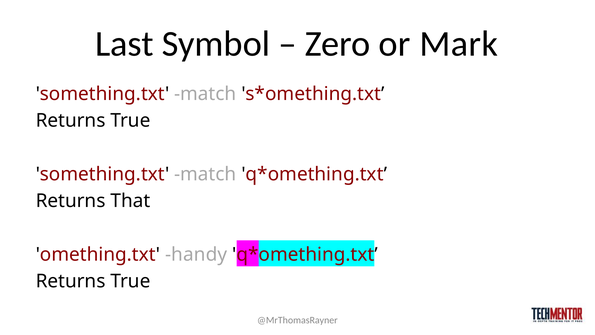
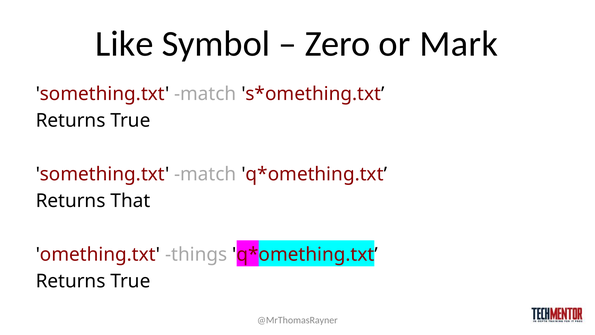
Last: Last -> Like (124, 44)
handy: handy -> things (196, 254)
